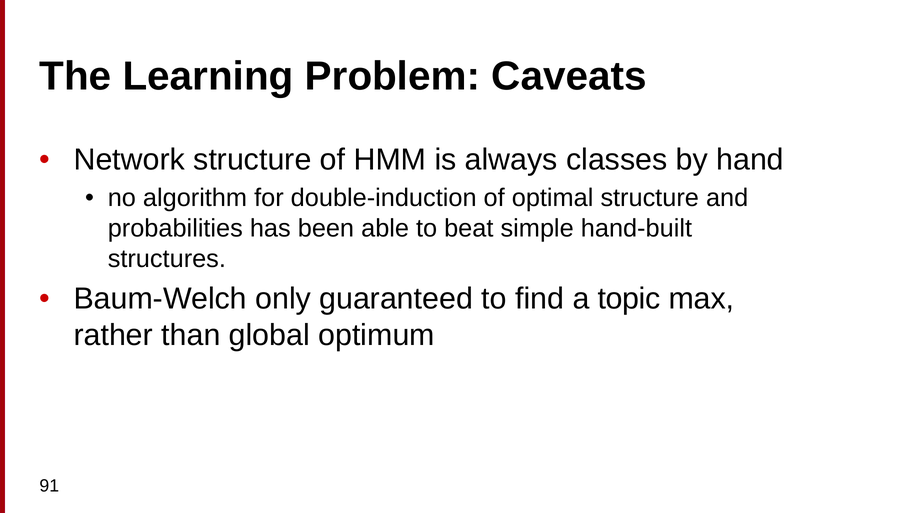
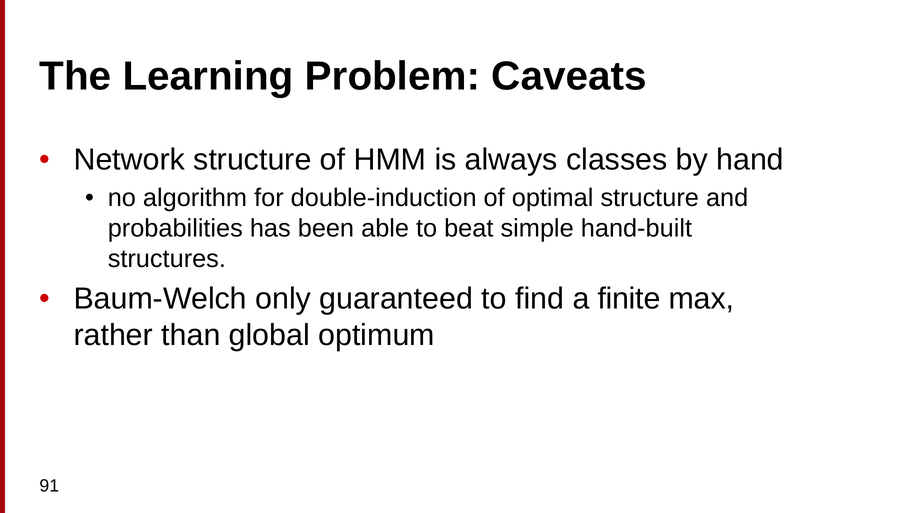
topic: topic -> finite (629, 298)
